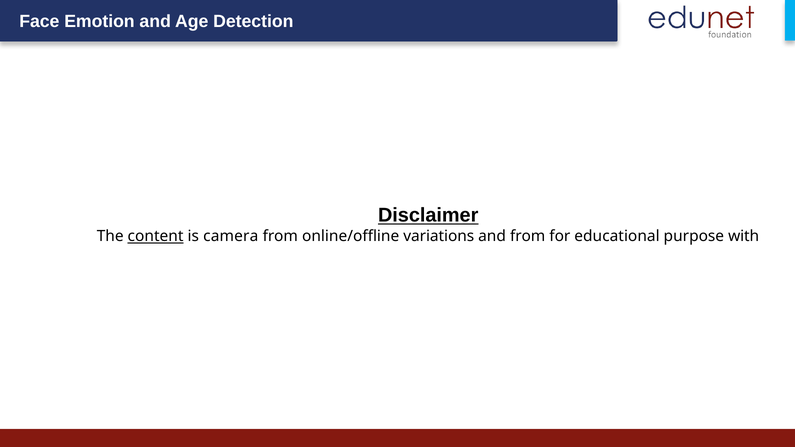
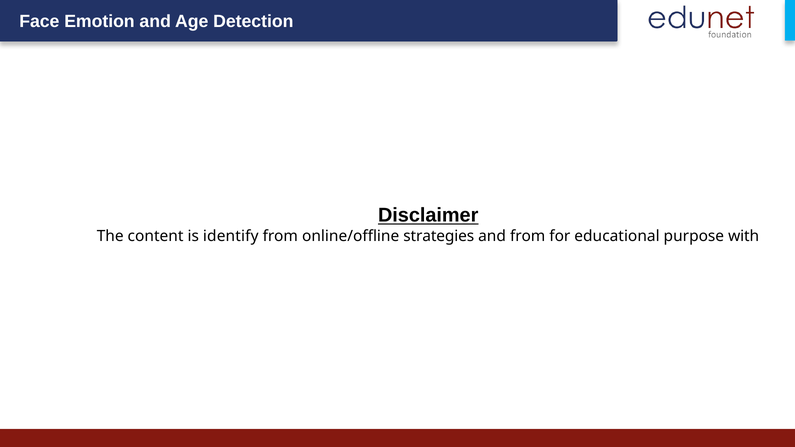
content underline: present -> none (156, 236)
camera: camera -> identify (231, 236)
variations: variations -> strategies (439, 236)
